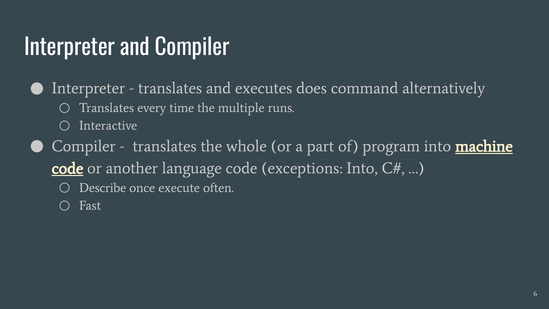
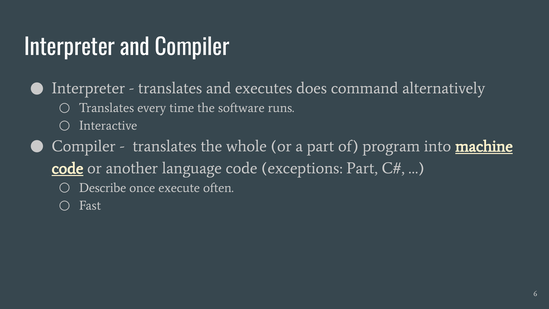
multiple: multiple -> software (241, 108)
exceptions Into: Into -> Part (362, 168)
